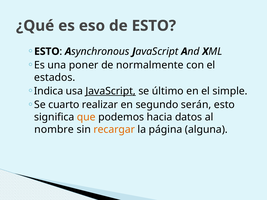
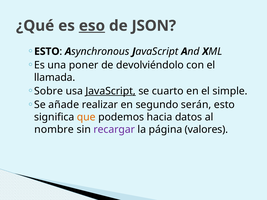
eso underline: none -> present (92, 26)
de ESTO: ESTO -> JSON (154, 26)
normalmente: normalmente -> devolviéndolo (150, 65)
estados: estados -> llamada (55, 78)
Indica: Indica -> Sobre (49, 91)
último: último -> cuarto (168, 91)
cuarto: cuarto -> añade (64, 105)
recargar colour: orange -> purple (114, 130)
alguna: alguna -> valores (206, 130)
